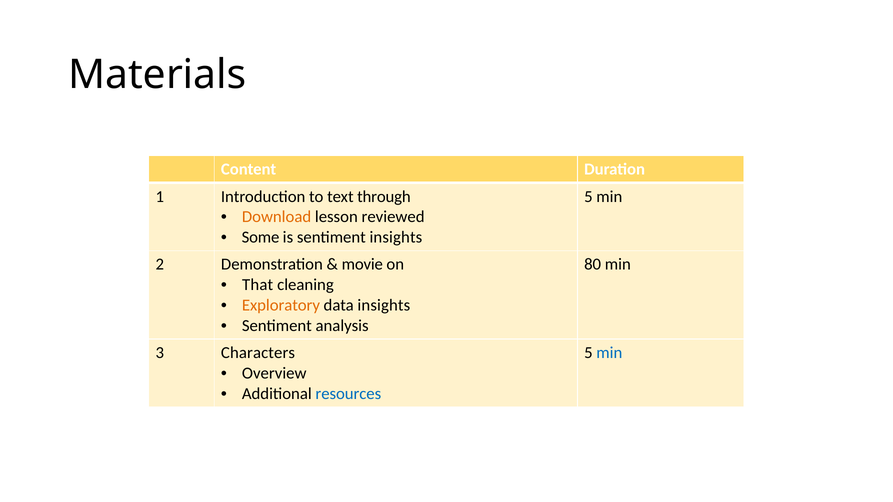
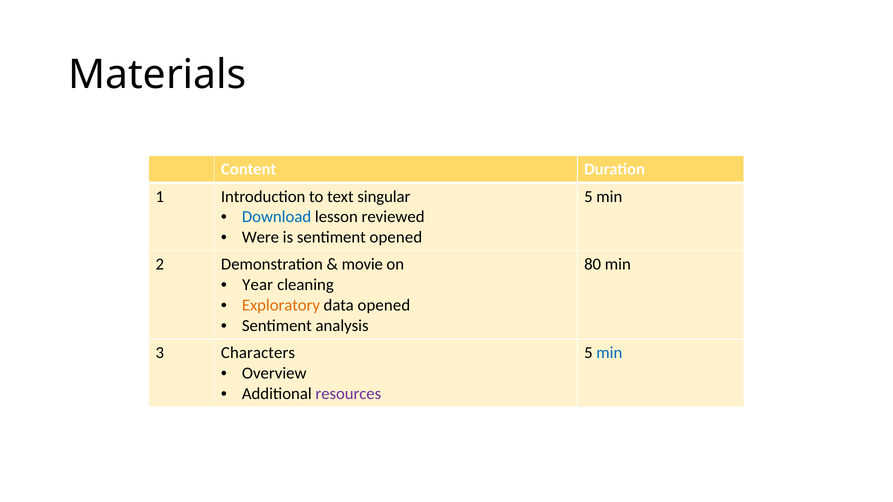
through: through -> singular (384, 197)
Download colour: orange -> blue (277, 217)
Some: Some -> Were (260, 237)
sentiment insights: insights -> opened (396, 237)
That: That -> Year (258, 285)
data insights: insights -> opened (384, 306)
resources colour: blue -> purple (348, 394)
